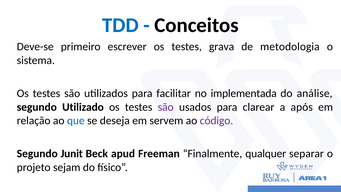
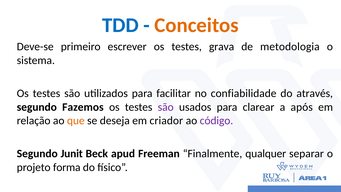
Conceitos colour: black -> orange (197, 25)
implementada: implementada -> confiabilidade (244, 93)
análise: análise -> através (315, 93)
Utilizado: Utilizado -> Fazemos (83, 107)
que colour: blue -> orange (76, 121)
servem: servem -> criador (166, 121)
sejam: sejam -> forma (67, 167)
